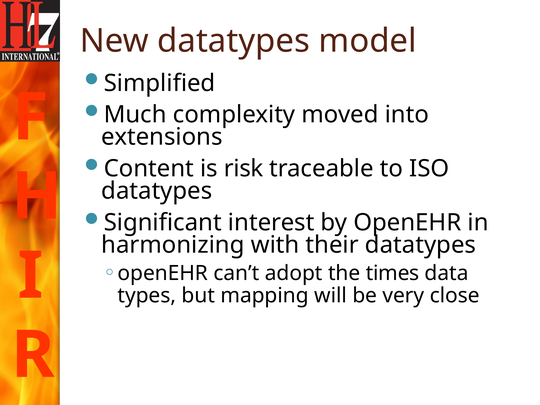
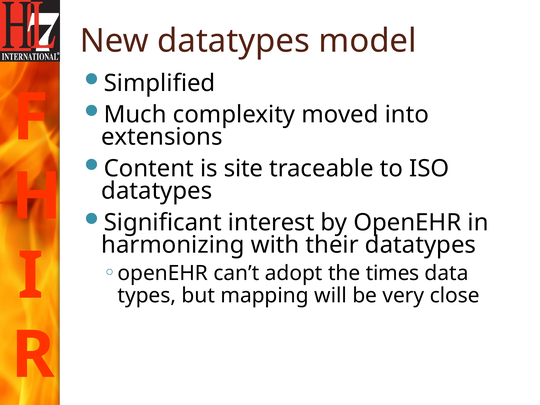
risk: risk -> site (244, 169)
